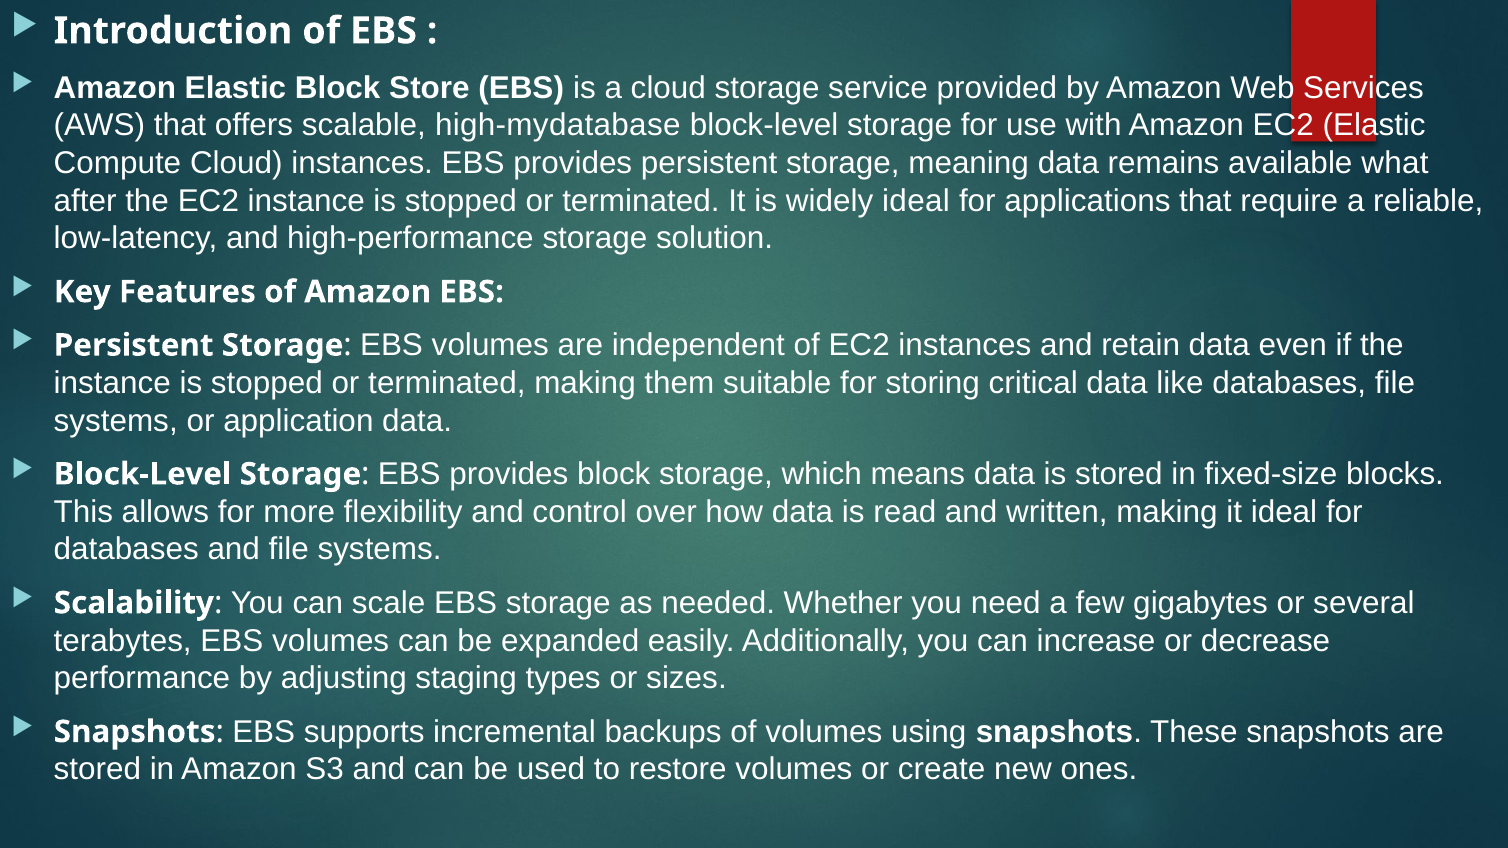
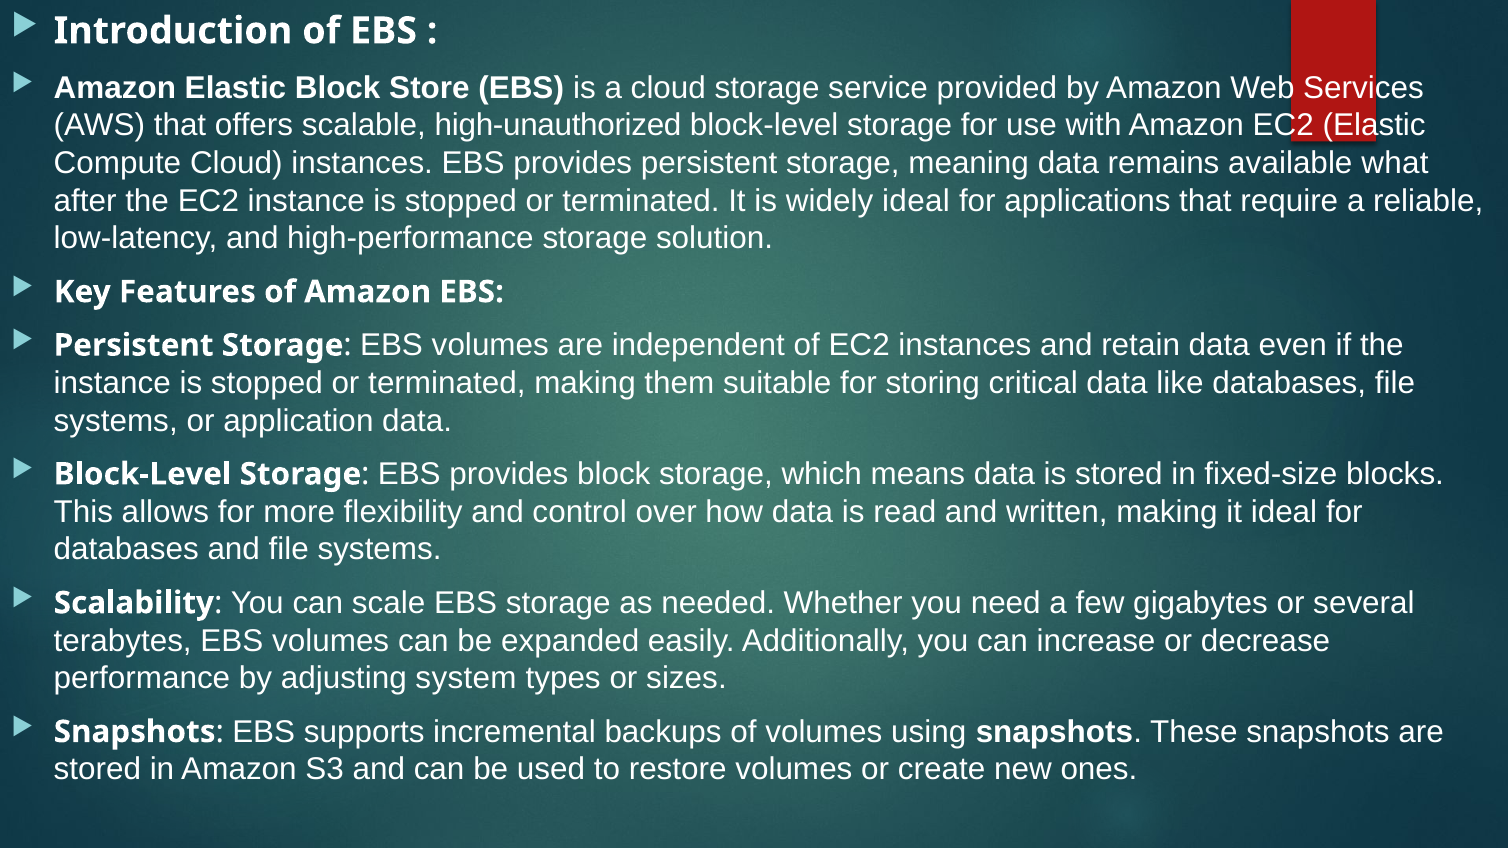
high-mydatabase: high-mydatabase -> high-unauthorized (558, 125)
staging: staging -> system (466, 679)
